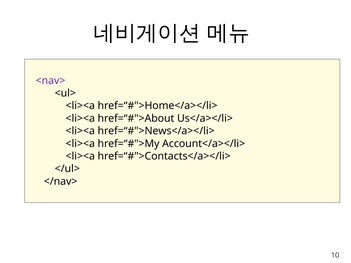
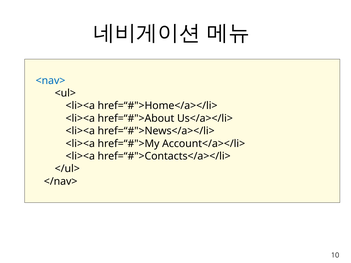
<nav> colour: purple -> blue (50, 81)
